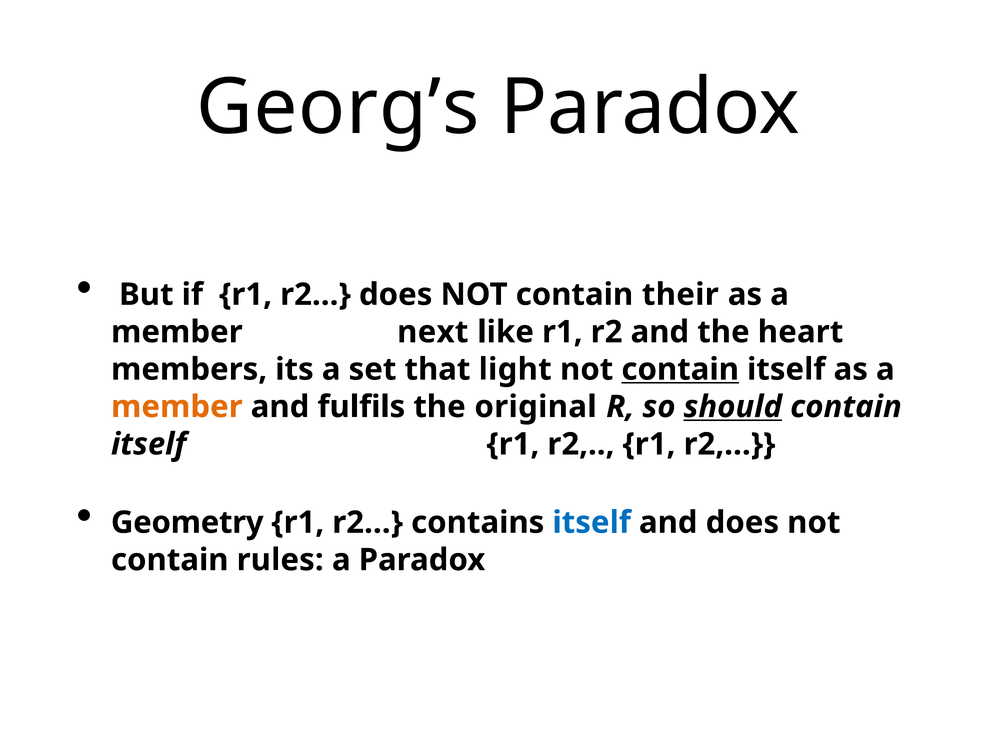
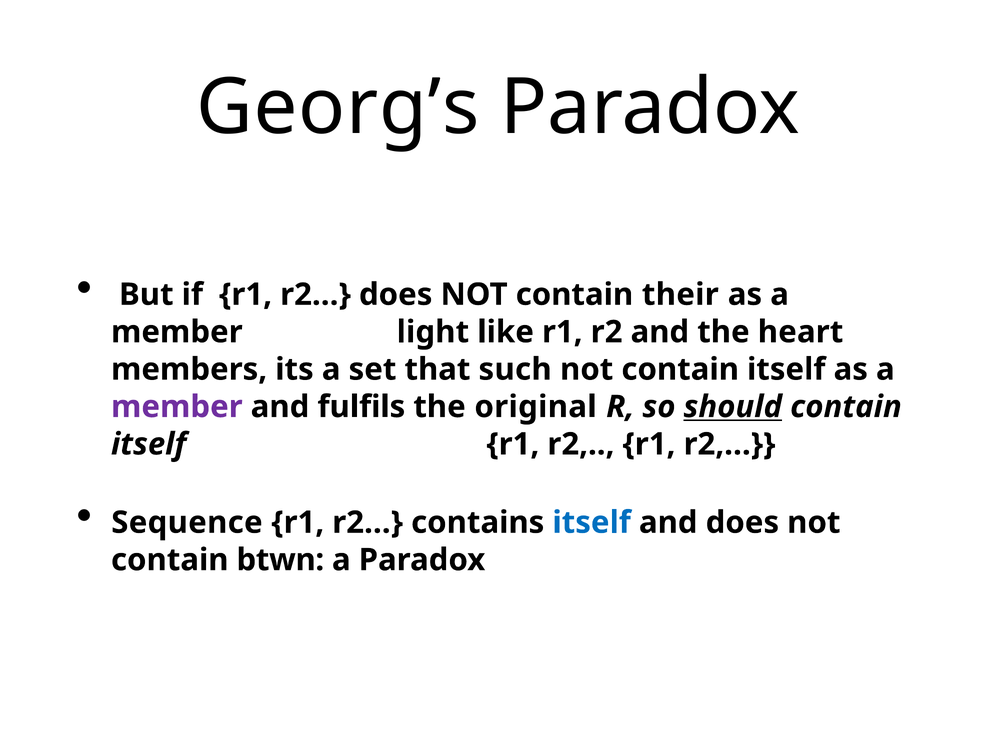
next: next -> light (433, 332)
light: light -> such (515, 369)
contain underline: present -> none (680, 369)
member colour: orange -> purple (177, 407)
Geometry: Geometry -> Sequence (187, 522)
rules: rules -> btwn (280, 560)
